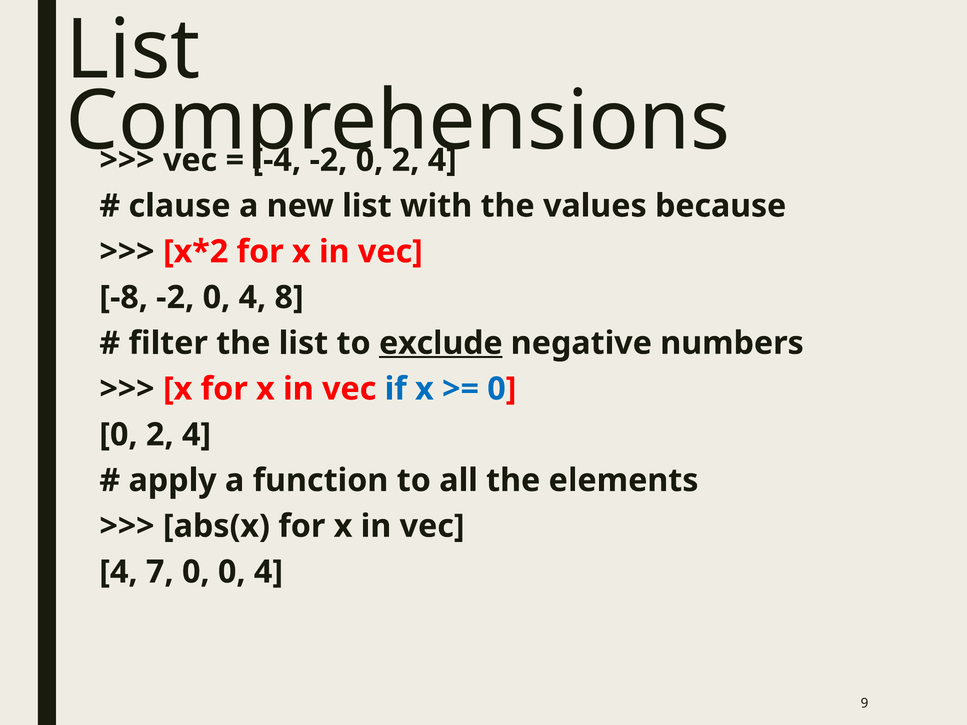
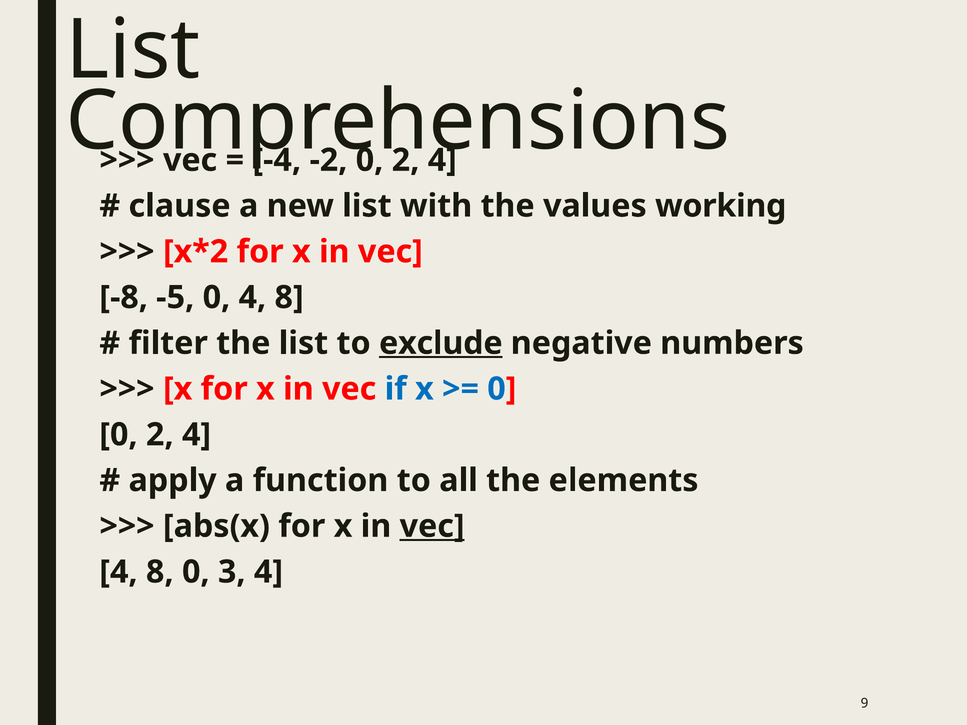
because: because -> working (721, 206)
-8 -2: -2 -> -5 (175, 298)
vec underline: none -> present (432, 526)
7: 7 -> 8 (160, 572)
0: 0 -> 3 (232, 572)
